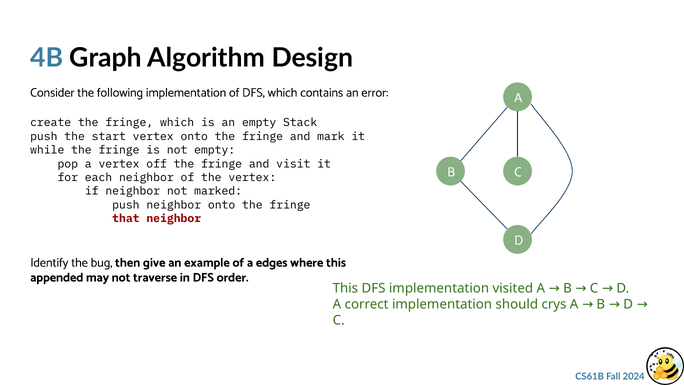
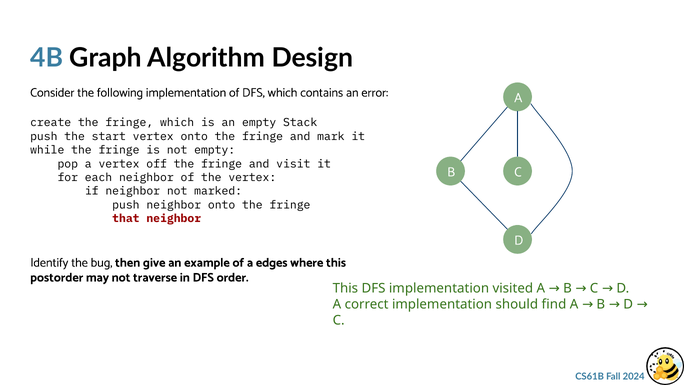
appended: appended -> postorder (57, 277)
crys: crys -> find (554, 304)
